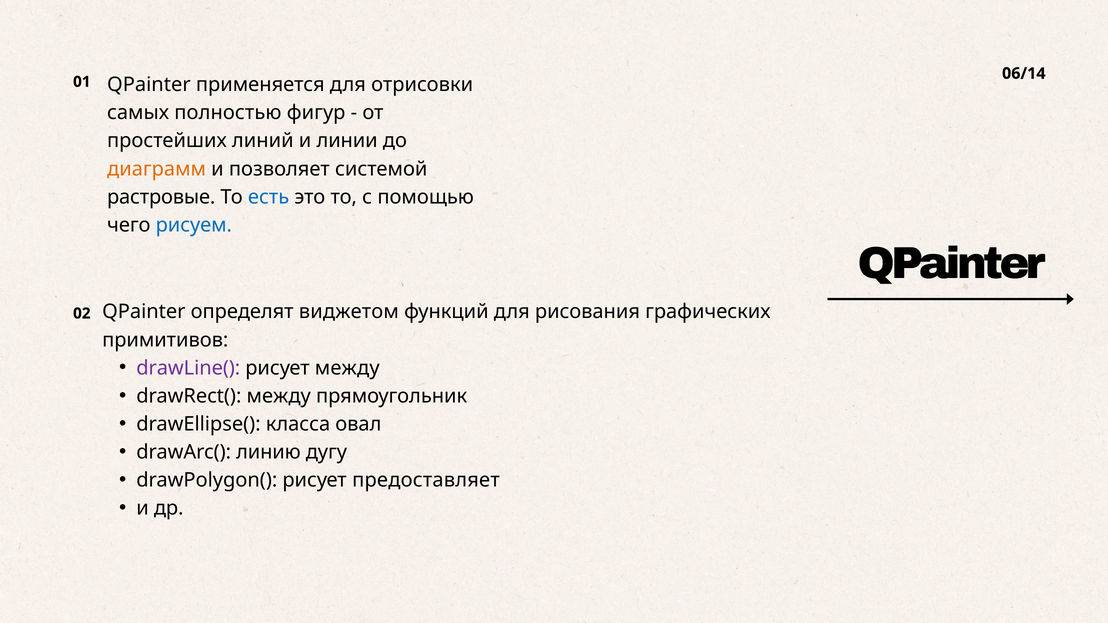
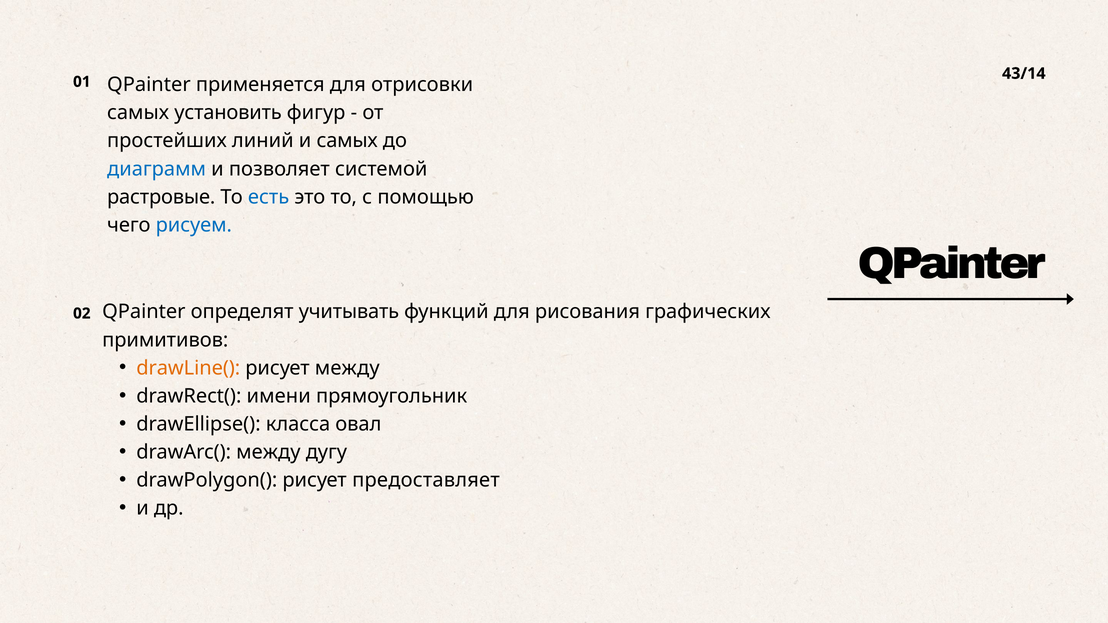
06/14: 06/14 -> 43/14 (1024, 73)
полностью: полностью -> установить (228, 113)
и линии: линии -> самых (347, 141)
диаграмм colour: orange -> blue (157, 169)
виджетом: виджетом -> учитывать (349, 312)
drawLine( colour: purple -> orange (188, 368)
drawRect( между: между -> имени (279, 396)
drawArc( линию: линию -> между (268, 452)
